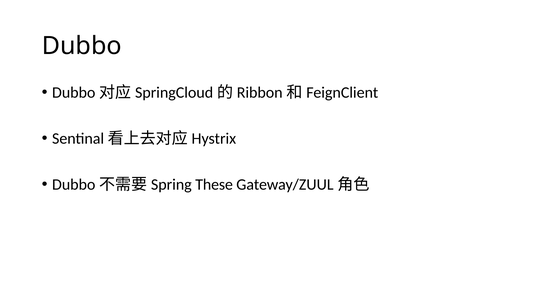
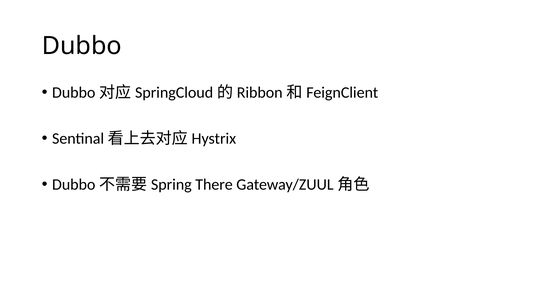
These: These -> There (214, 185)
